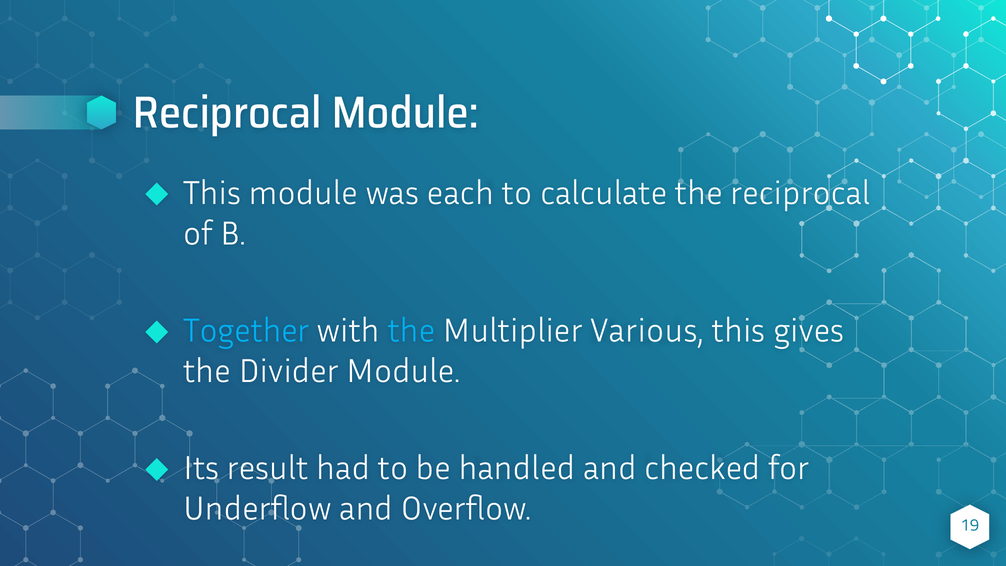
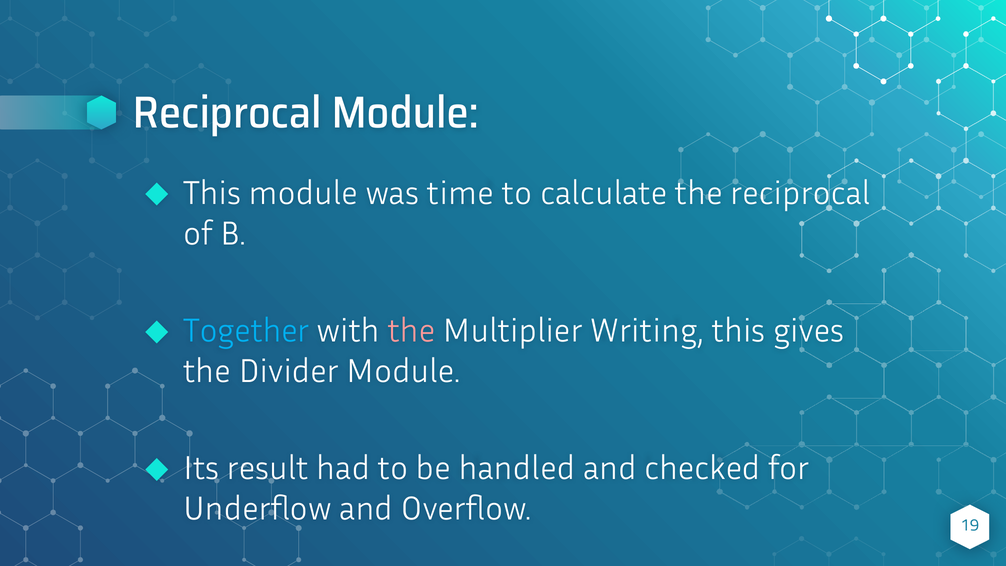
each: each -> time (460, 193)
the colour: light blue -> pink (411, 331)
Various: Various -> Writing (647, 331)
